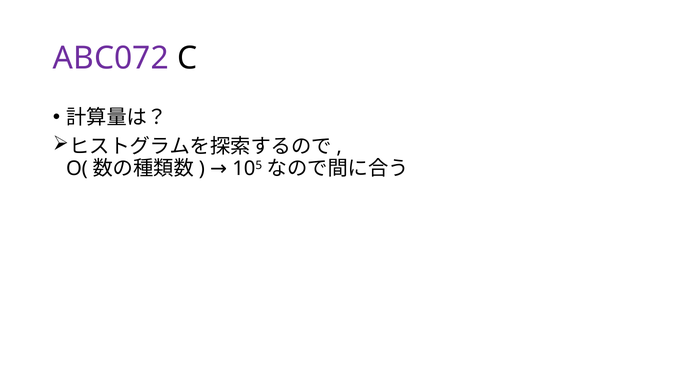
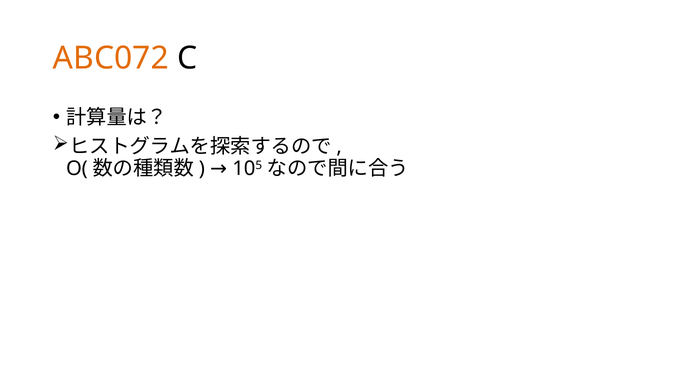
ABC072 colour: purple -> orange (111, 58)
